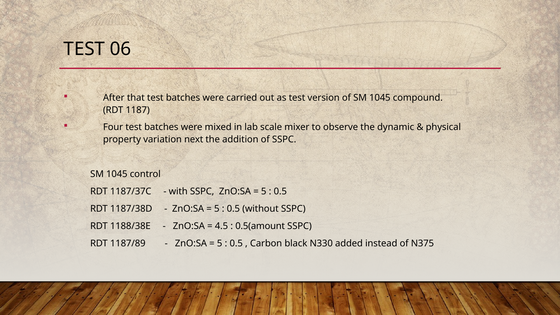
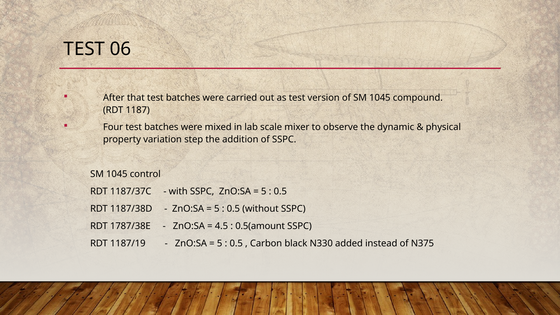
next: next -> step (194, 139)
1188/38E: 1188/38E -> 1787/38E (130, 226)
1187/89: 1187/89 -> 1187/19 (128, 243)
